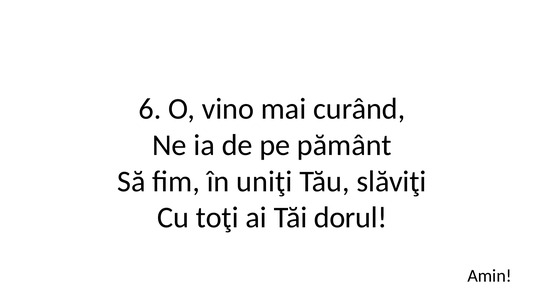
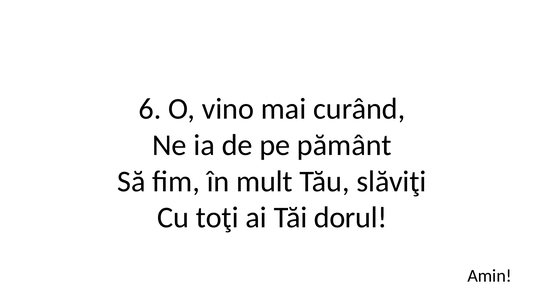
uniţi: uniţi -> mult (265, 181)
